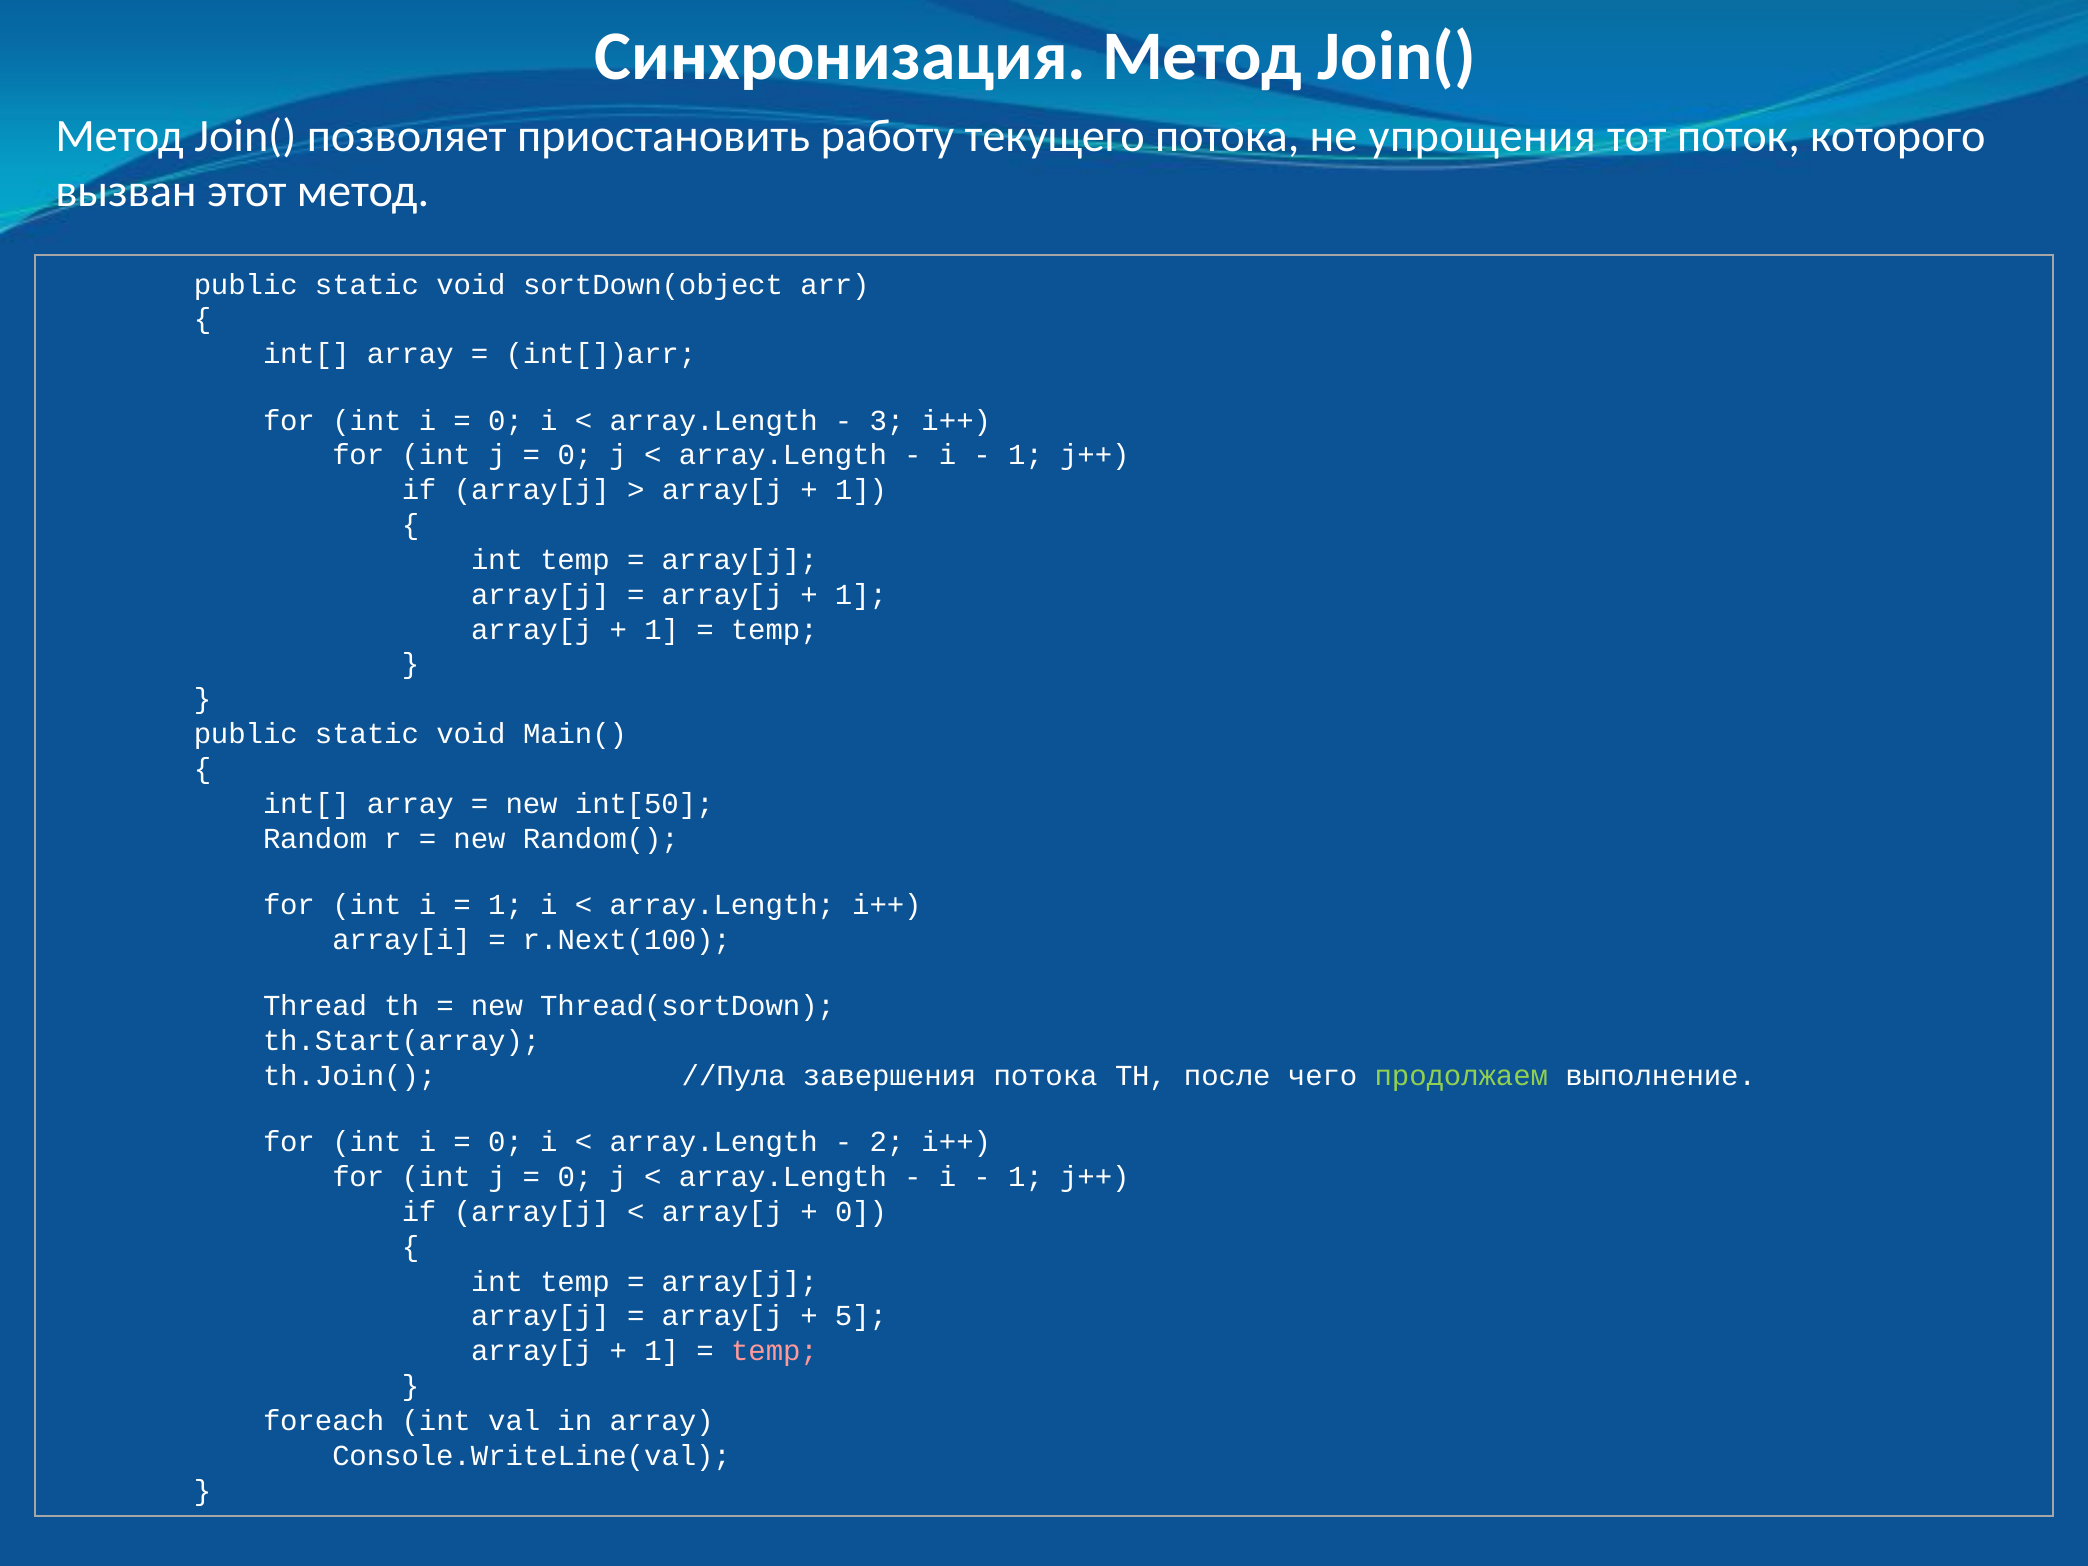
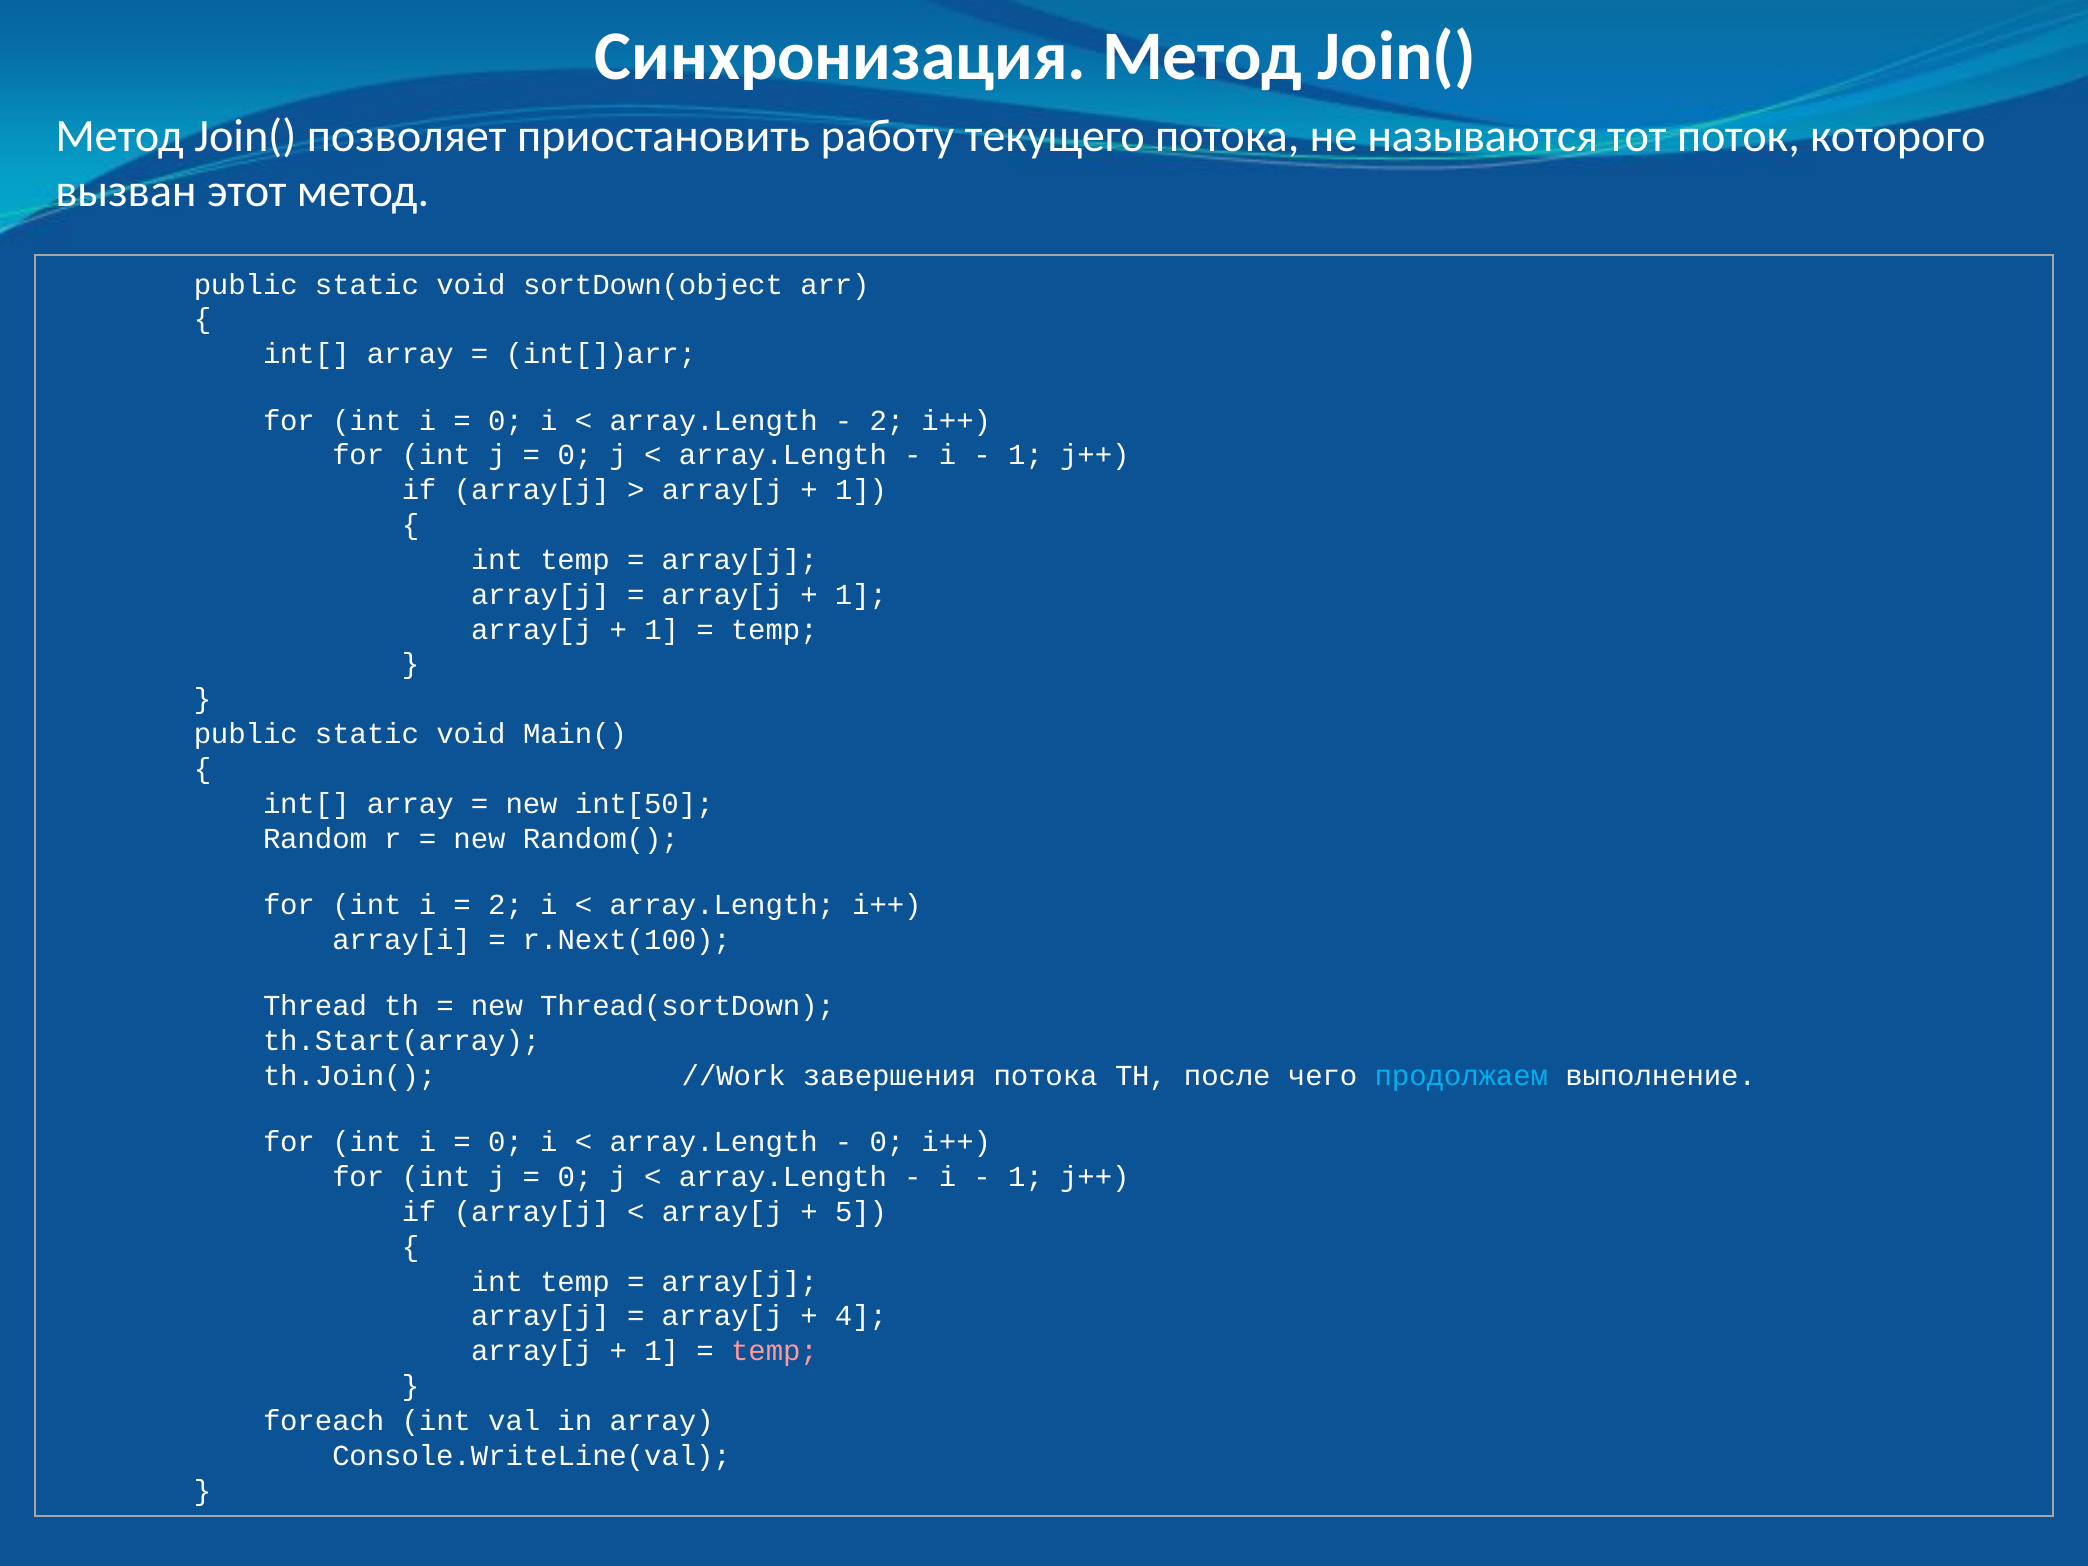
упрощения: упрощения -> называются (1483, 136)
3: 3 -> 2 (887, 420)
1: 1 -> 2 (506, 905)
//Пула: //Пула -> //Work (734, 1076)
продолжаем colour: light green -> light blue (1461, 1076)
2: 2 -> 0 (887, 1142)
0: 0 -> 5 (861, 1212)
5: 5 -> 4 (861, 1316)
